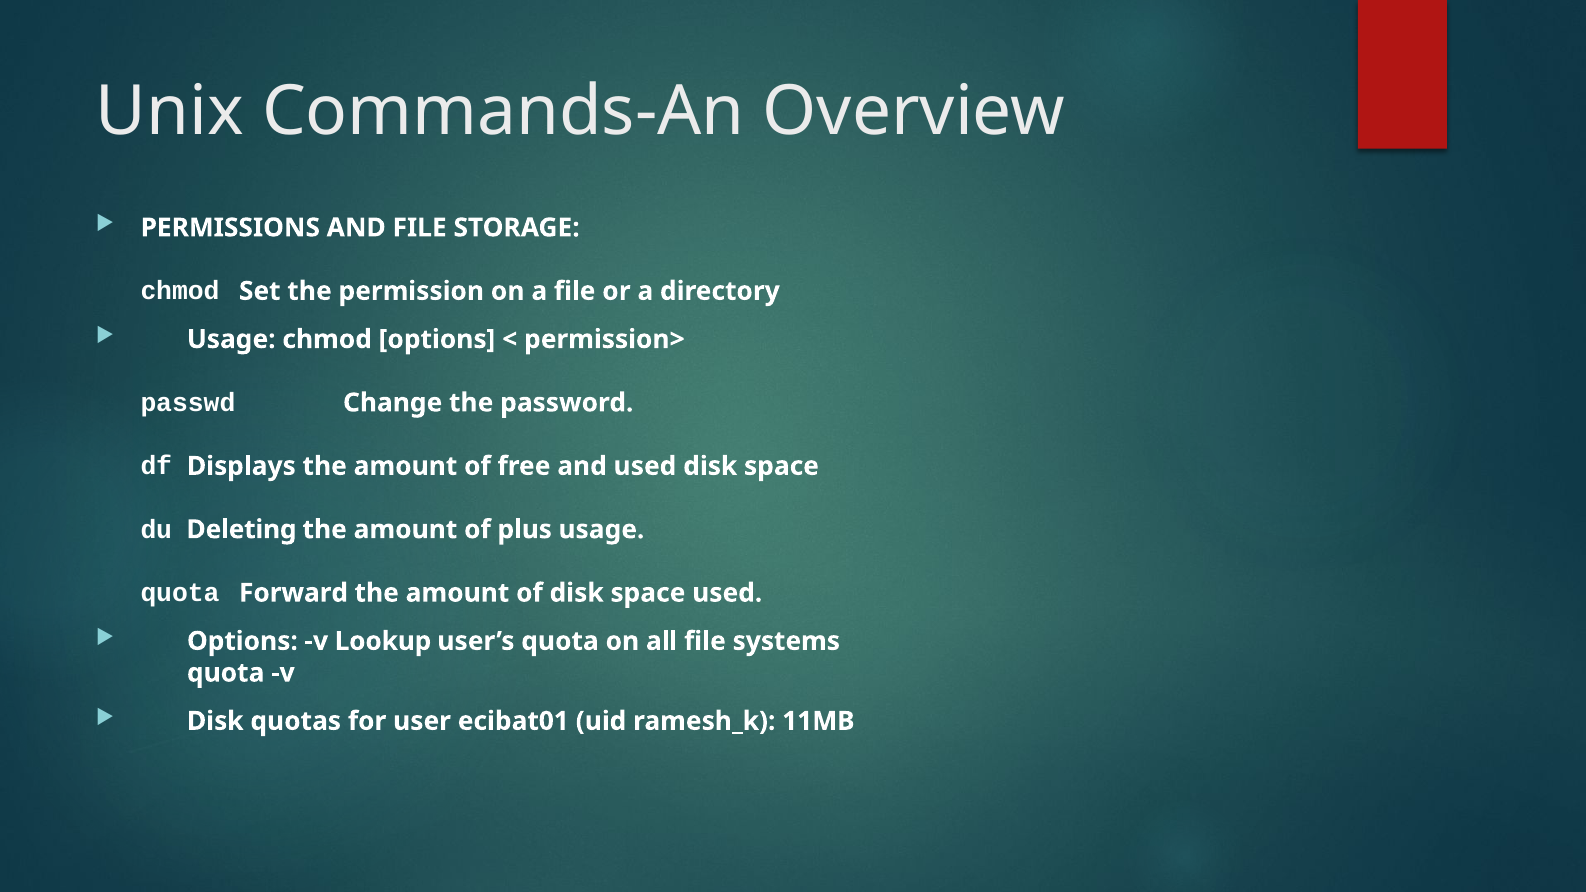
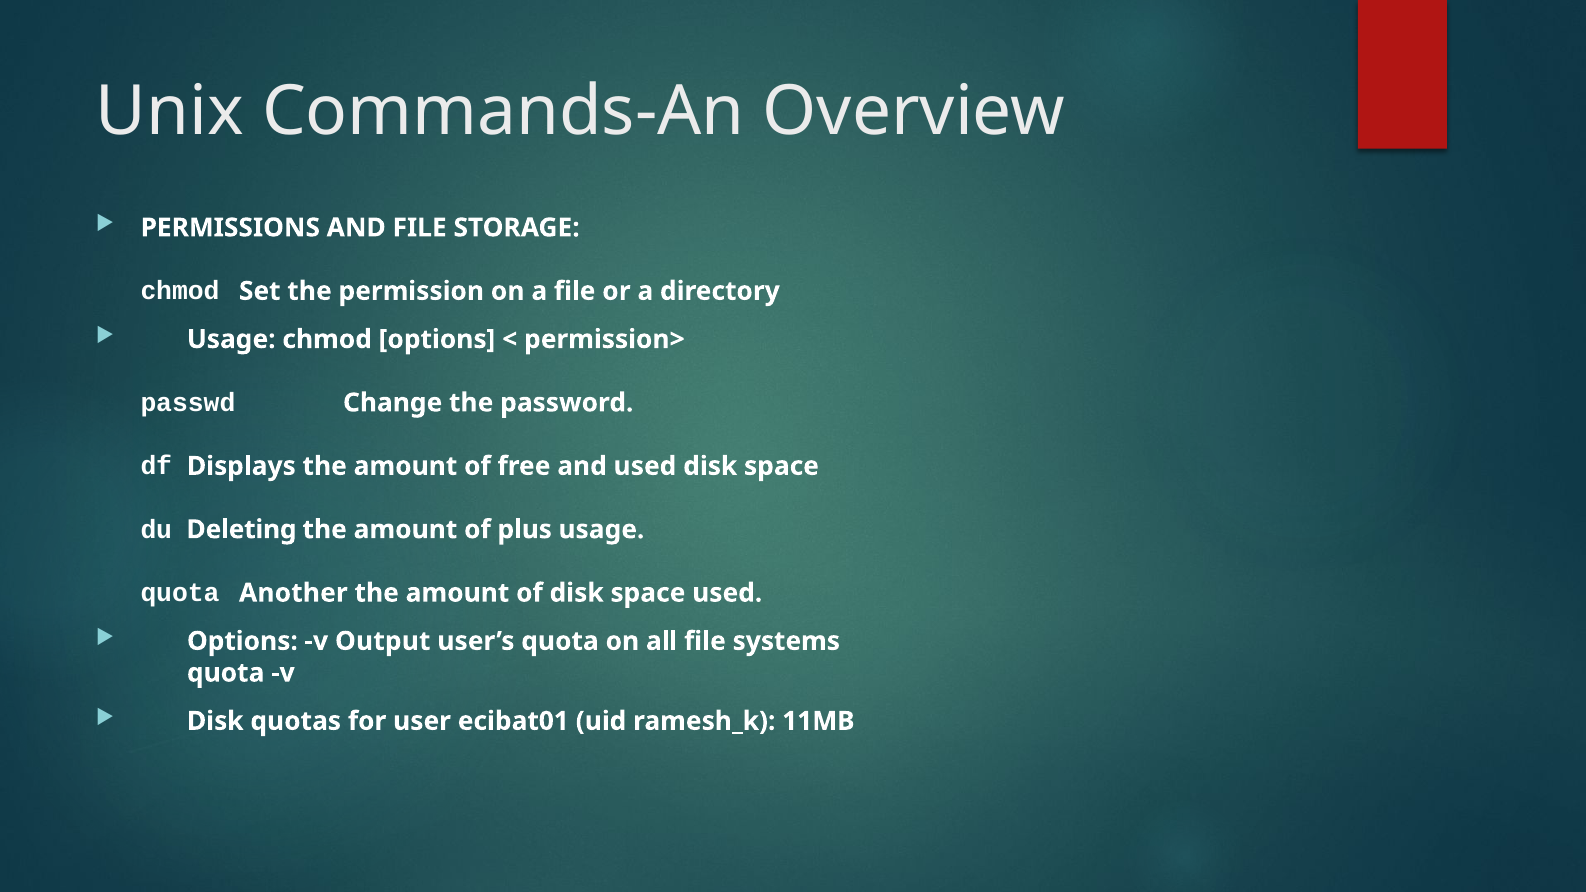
Forward: Forward -> Another (293, 593)
Lookup: Lookup -> Output (383, 641)
